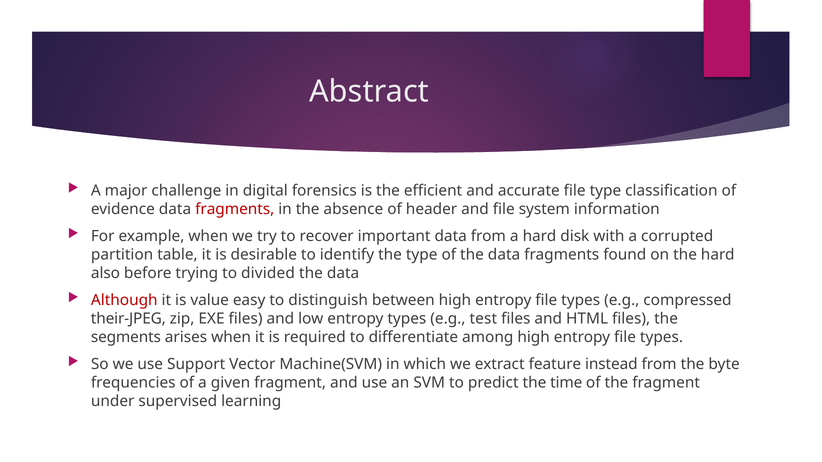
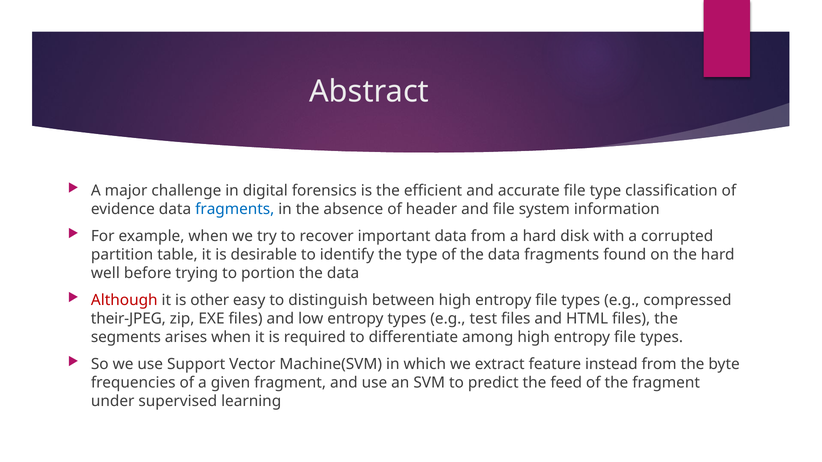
fragments colour: red -> blue (235, 209)
also: also -> well (105, 273)
divided: divided -> portion (268, 273)
value: value -> other (210, 300)
time: time -> feed (566, 383)
